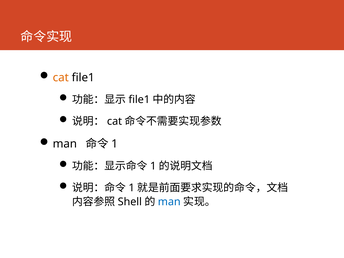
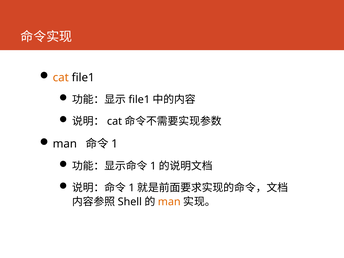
man colour: blue -> orange (169, 202)
